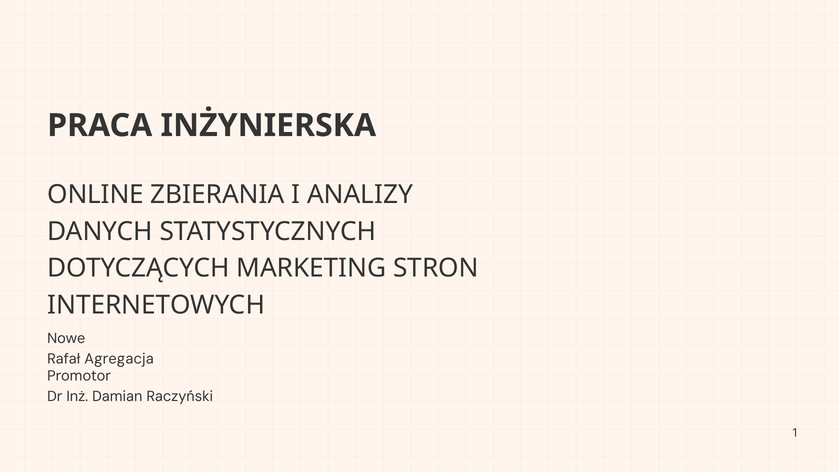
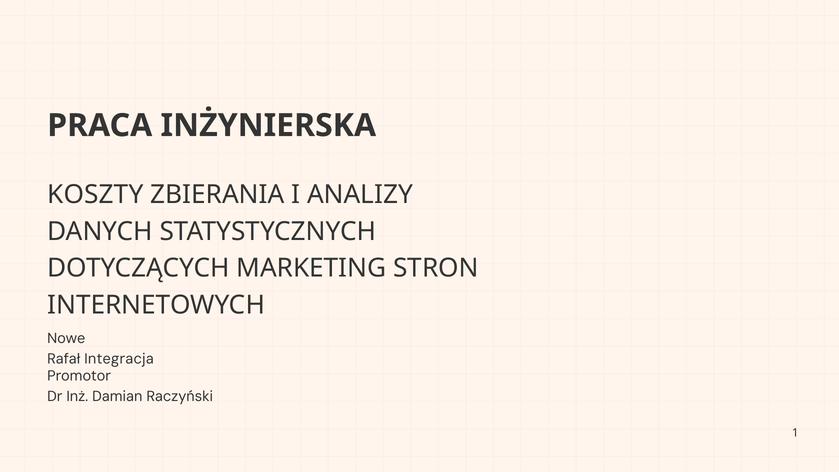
ONLINE: ONLINE -> KOSZTY (95, 195)
Agregacja: Agregacja -> Integracja (119, 359)
